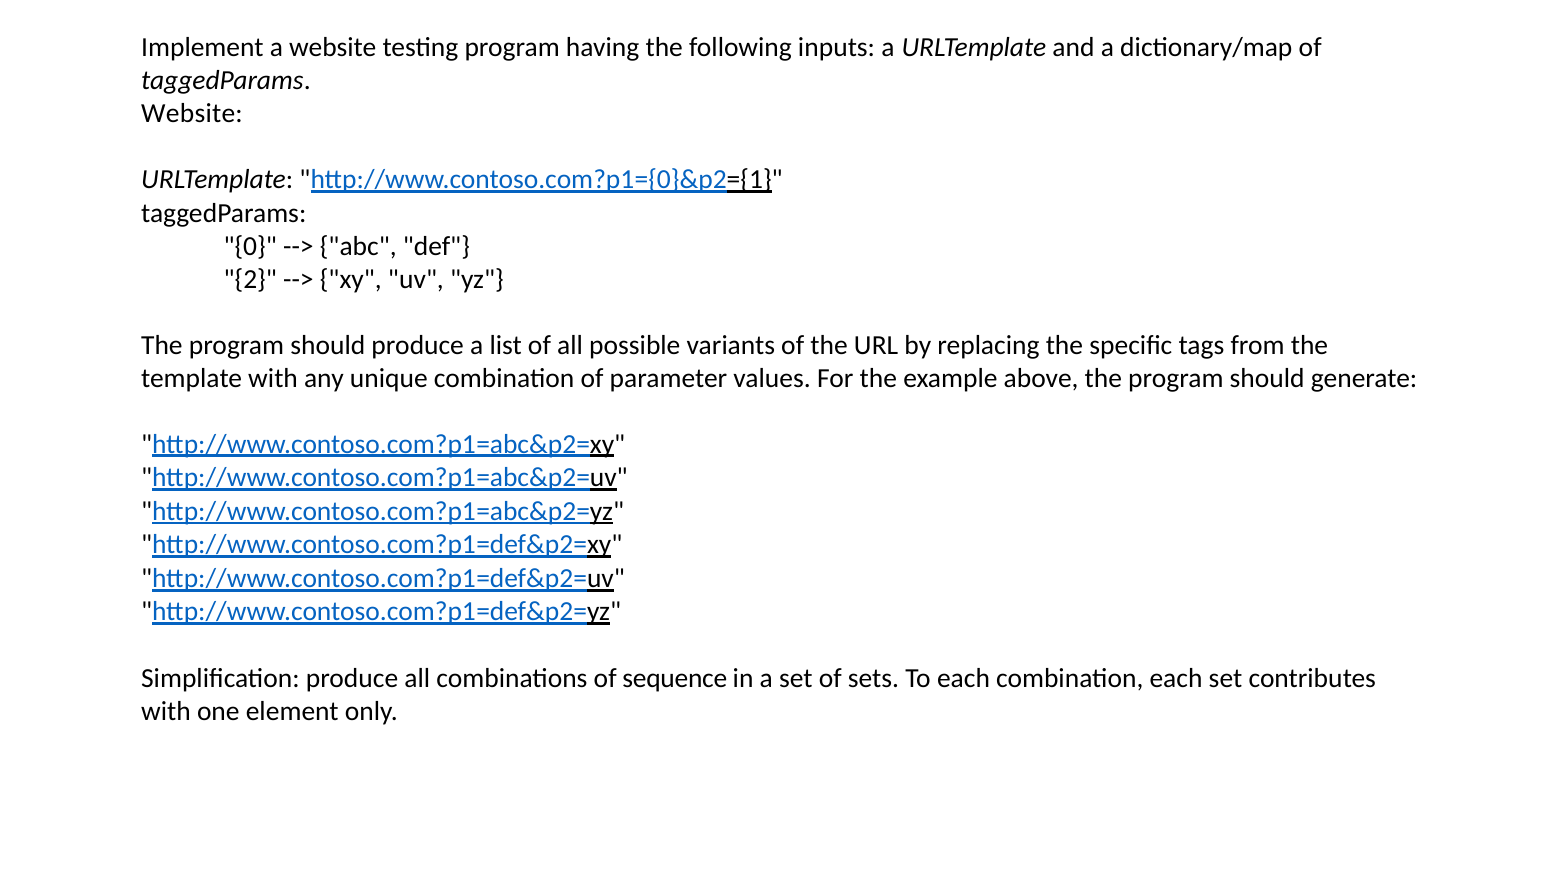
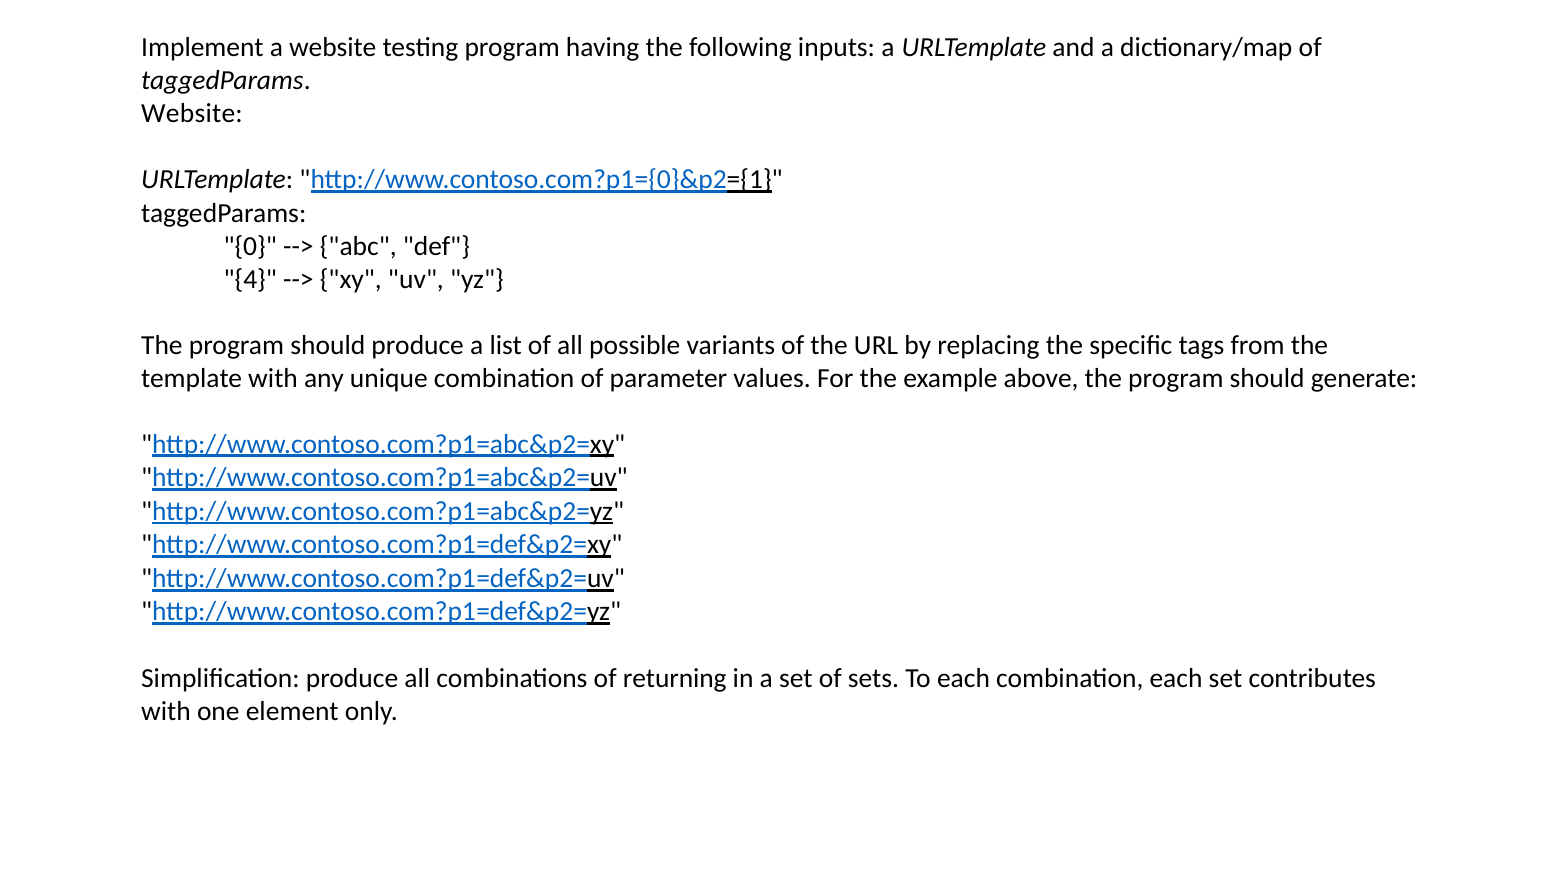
2: 2 -> 4 (250, 279)
sequence: sequence -> returning (675, 679)
